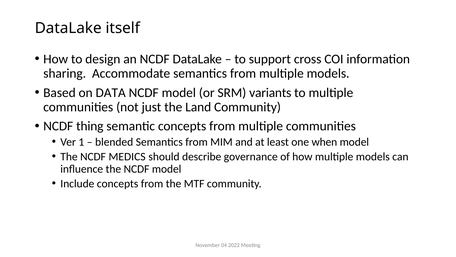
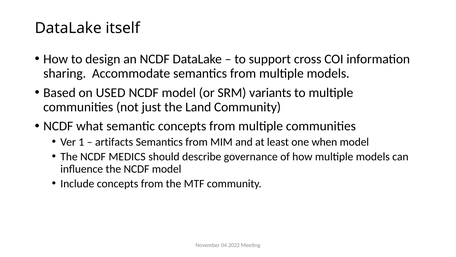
DATA: DATA -> USED (111, 92)
thing: thing -> what (90, 126)
blended: blended -> artifacts (114, 142)
